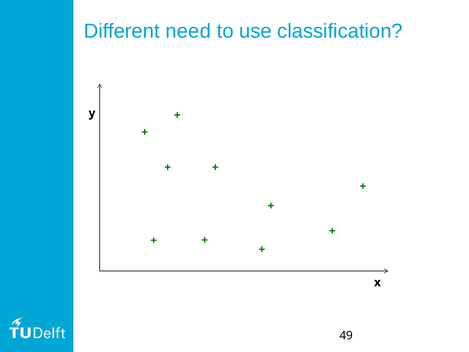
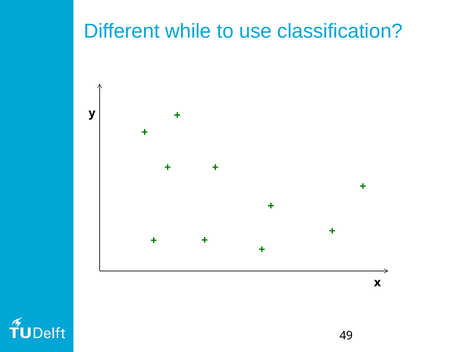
need: need -> while (188, 31)
